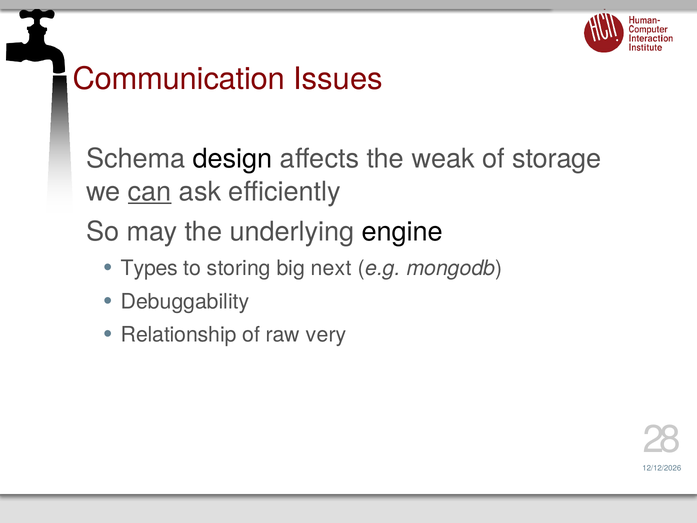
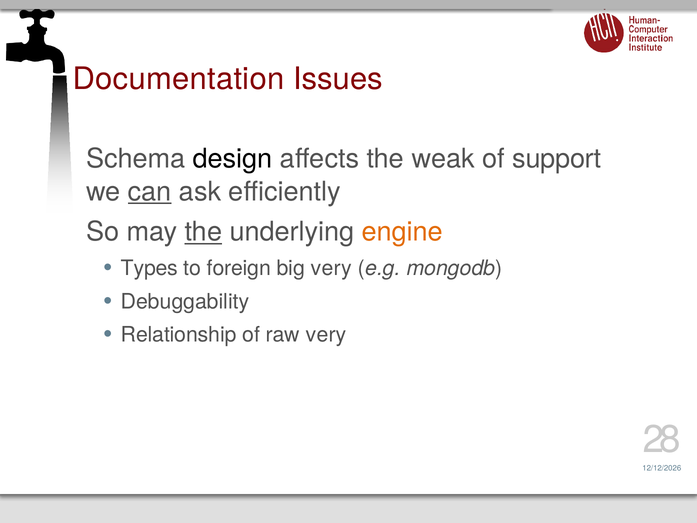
Communication: Communication -> Documentation (179, 79)
storage: storage -> support (557, 159)
the underline: none -> present (203, 232)
engine colour: black -> orange (402, 232)
storing: storing -> foreign (239, 268)
big next: next -> very (331, 268)
